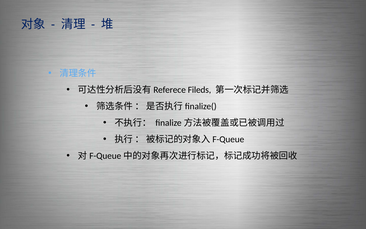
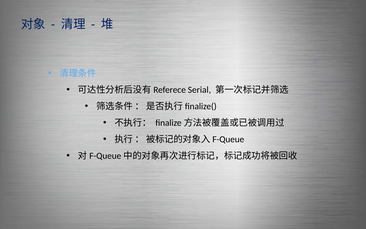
Fileds: Fileds -> Serial (199, 90)
